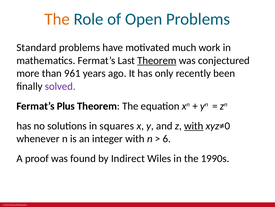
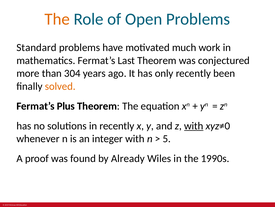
Theorem underline: present -> none (157, 60)
961: 961 -> 304 (72, 73)
solved colour: purple -> orange (60, 86)
in squares: squares -> recently (117, 125)
6: 6 -> 5 (167, 138)
Indirect: Indirect -> Already (128, 158)
